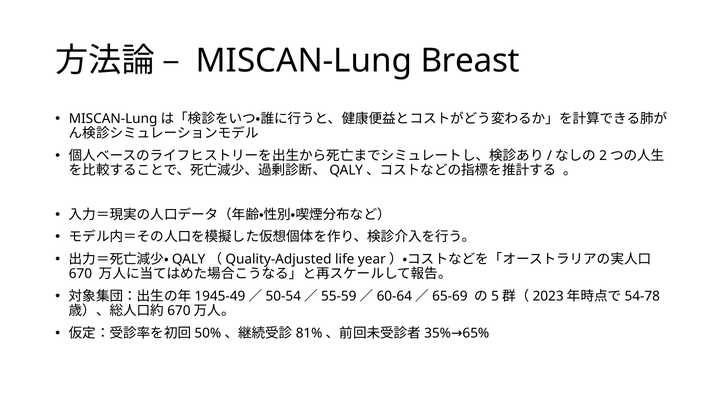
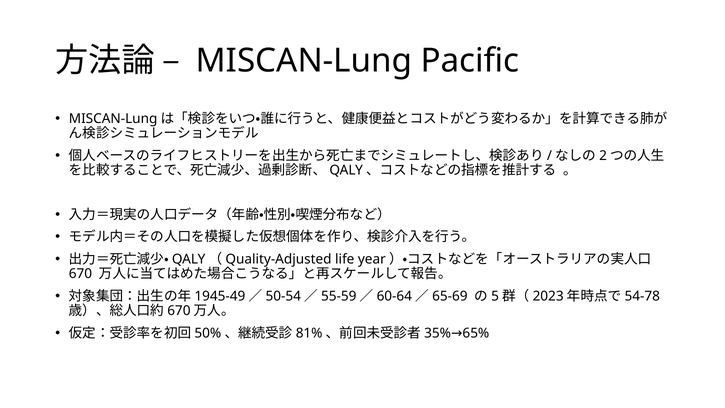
Breast: Breast -> Pacific (470, 61)
